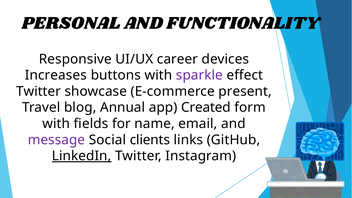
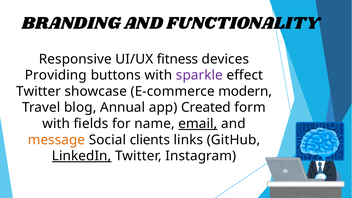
PERSONAL: PERSONAL -> BRANDING (71, 23)
career: career -> fitness (178, 59)
Increases: Increases -> Providing (56, 75)
present: present -> modern (245, 91)
email underline: none -> present (198, 124)
message colour: purple -> orange (56, 140)
